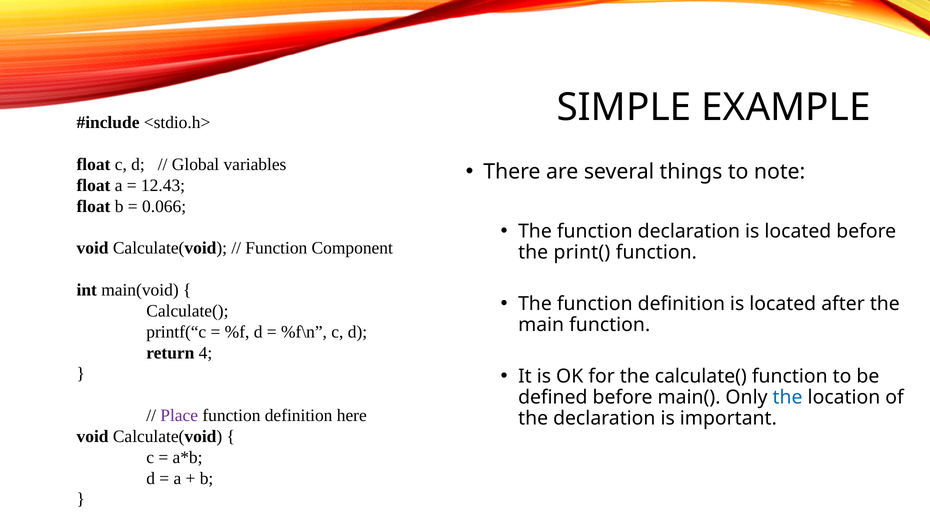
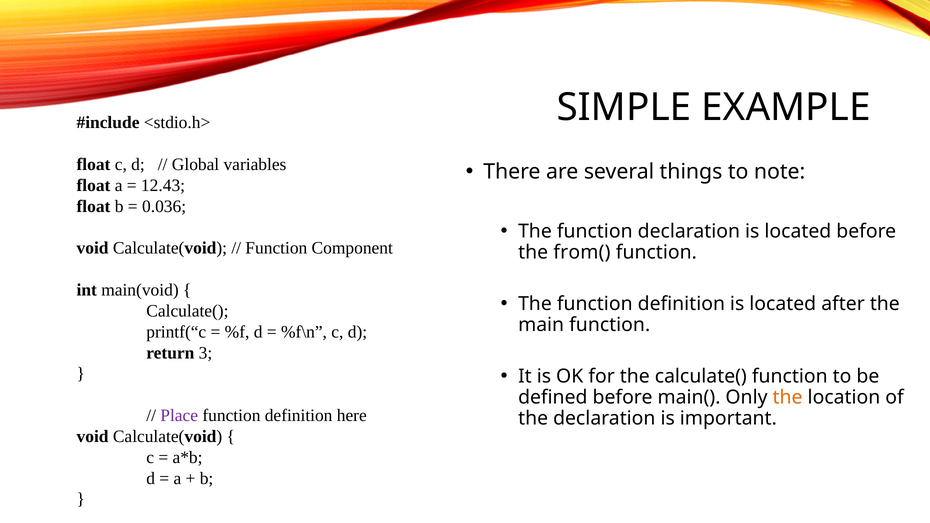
0.066: 0.066 -> 0.036 (164, 206)
print(: print( -> from( (582, 252)
4: 4 -> 3 (205, 353)
the colour: blue -> orange (788, 397)
